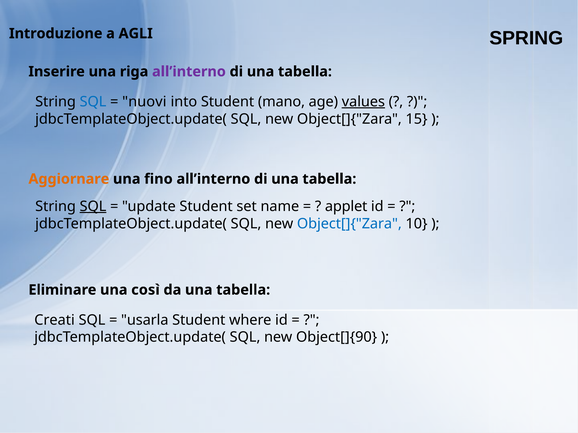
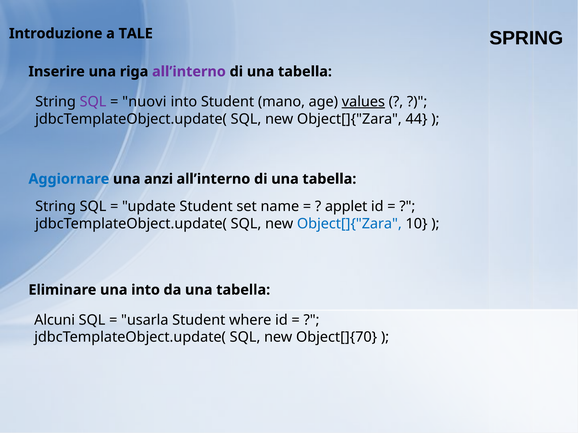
AGLI: AGLI -> TALE (136, 34)
SQL colour: blue -> purple (93, 102)
15: 15 -> 44 (417, 119)
Aggiornare colour: orange -> blue (69, 179)
fino: fino -> anzi (159, 179)
SQL underline: present -> none (93, 206)
una così: così -> into (146, 290)
Creati: Creati -> Alcuni (55, 320)
Object[]{90: Object[]{90 -> Object[]{70 (337, 338)
